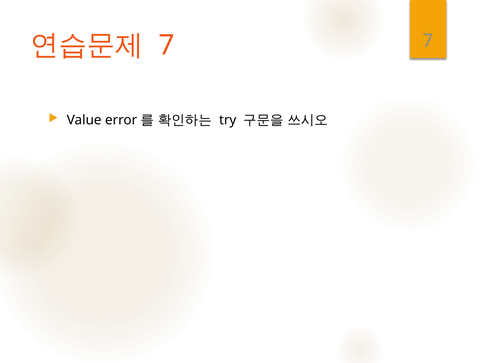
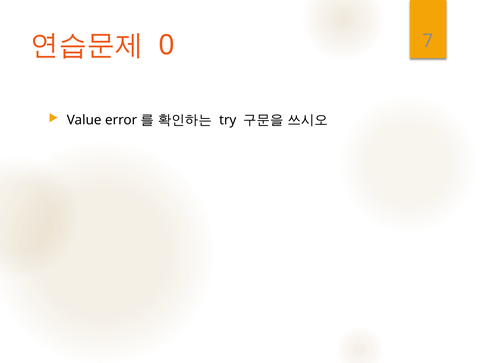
7: 7 -> 0 (167, 45)
